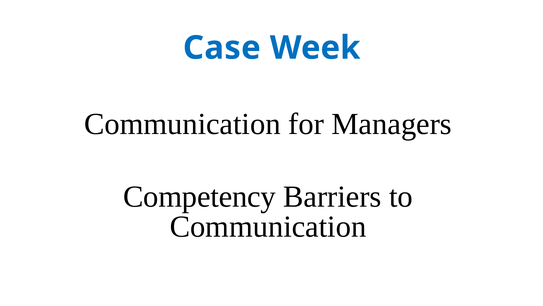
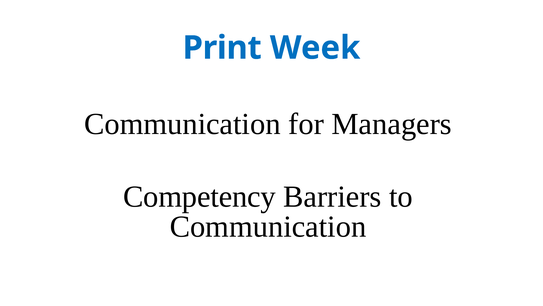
Case: Case -> Print (222, 48)
